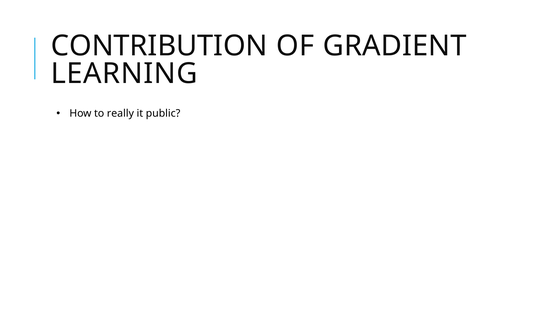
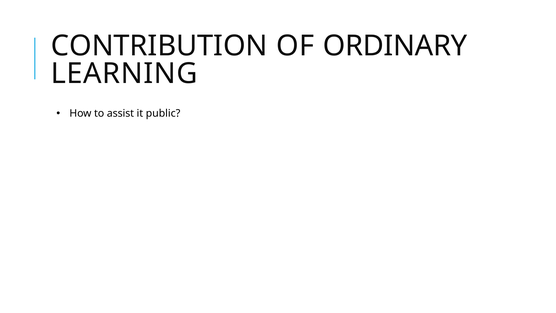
GRADIENT: GRADIENT -> ORDINARY (395, 46)
really: really -> assist (120, 113)
